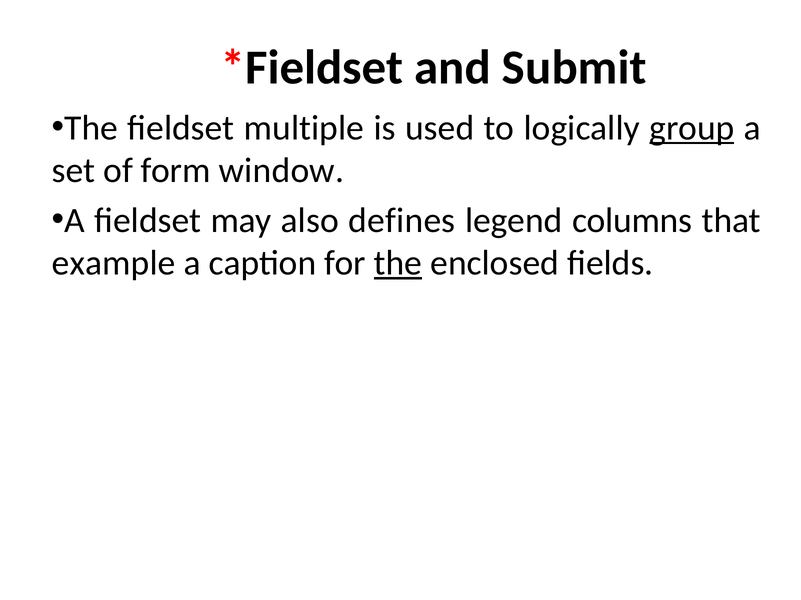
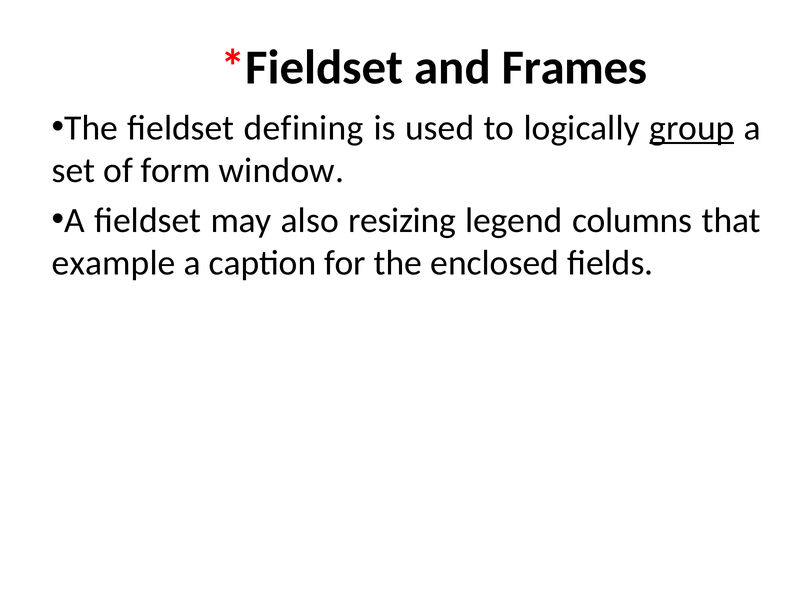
Submit: Submit -> Frames (575, 68)
multiple: multiple -> defining (304, 128)
defines: defines -> resizing (402, 221)
the underline: present -> none (398, 263)
